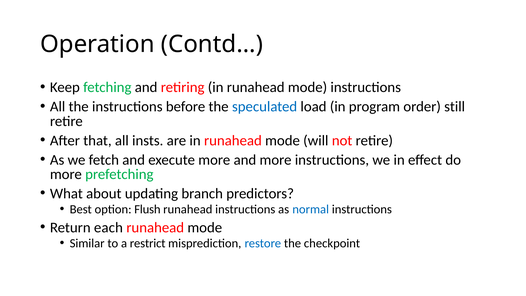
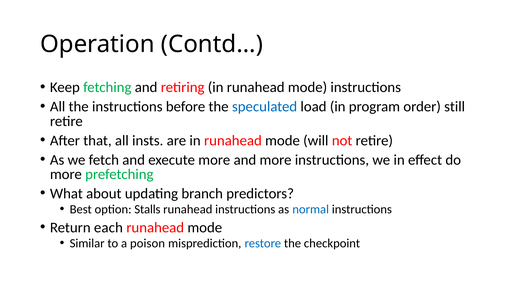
Flush: Flush -> Stalls (147, 209)
restrict: restrict -> poison (148, 243)
